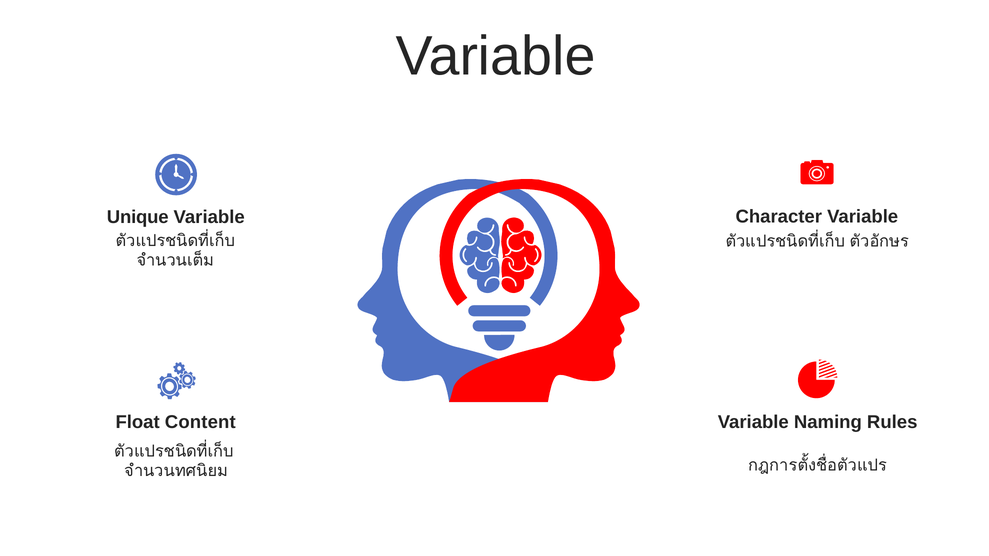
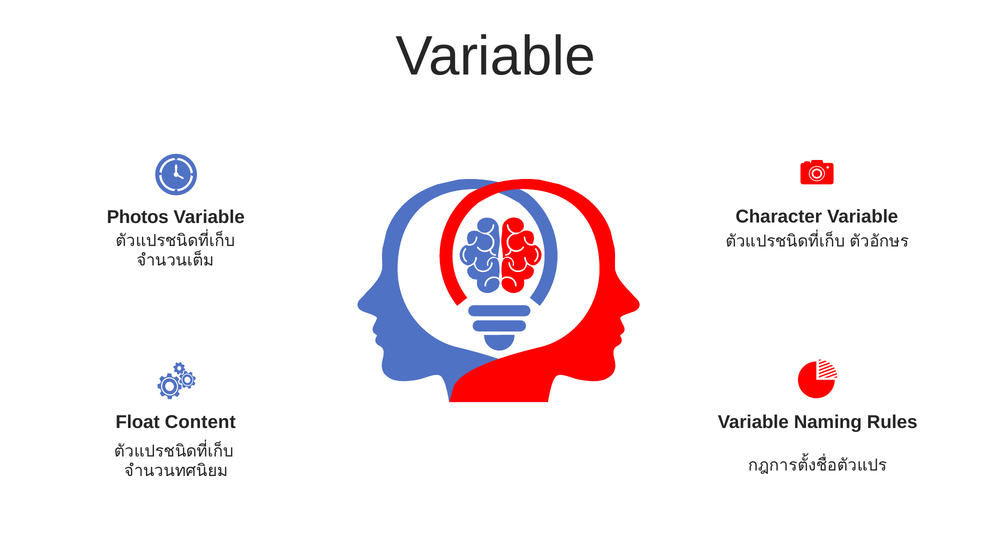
Unique: Unique -> Photos (138, 217)
